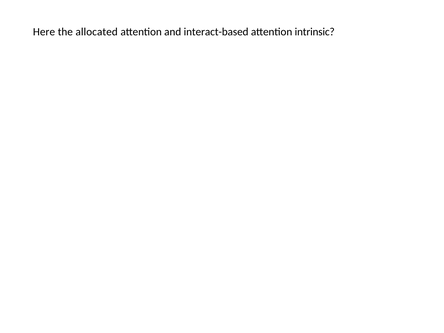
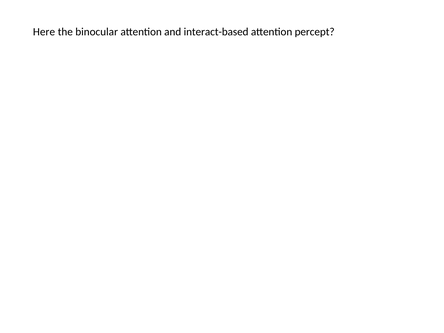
allocated: allocated -> binocular (97, 32)
intrinsic: intrinsic -> percept (315, 32)
